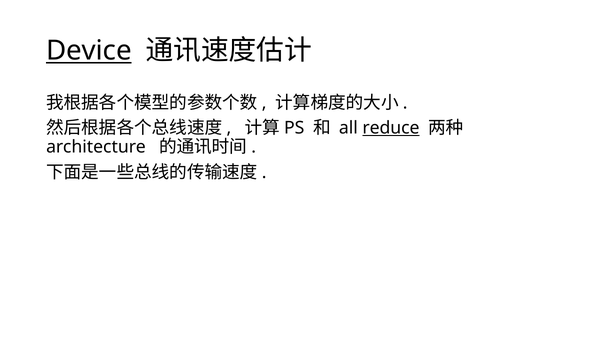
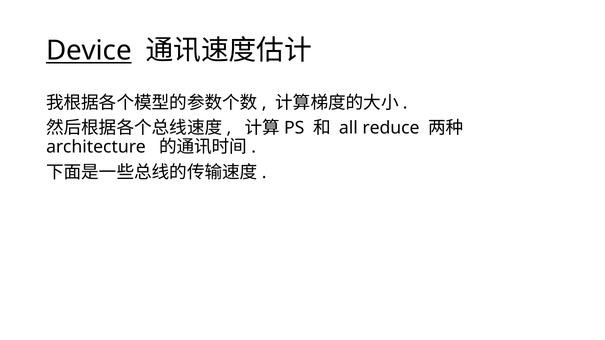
reduce underline: present -> none (391, 128)
